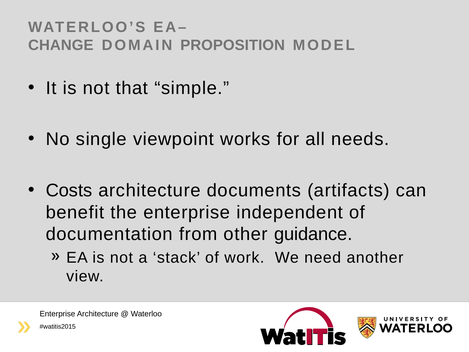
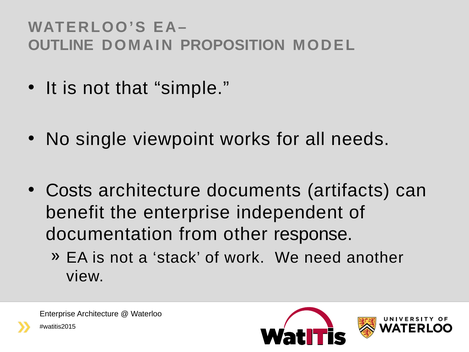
CHANGE: CHANGE -> OUTLINE (61, 45)
guidance: guidance -> response (313, 234)
